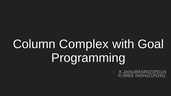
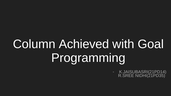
Complex: Complex -> Achieved (84, 44)
